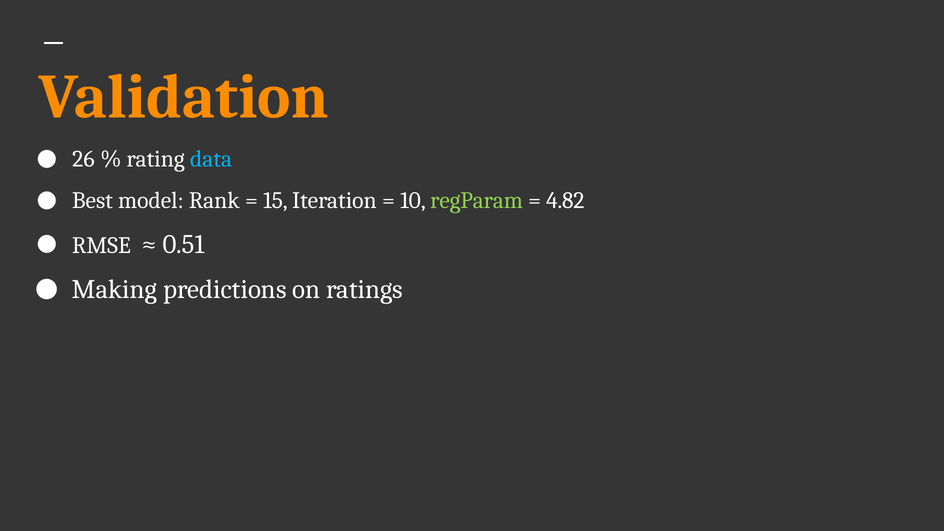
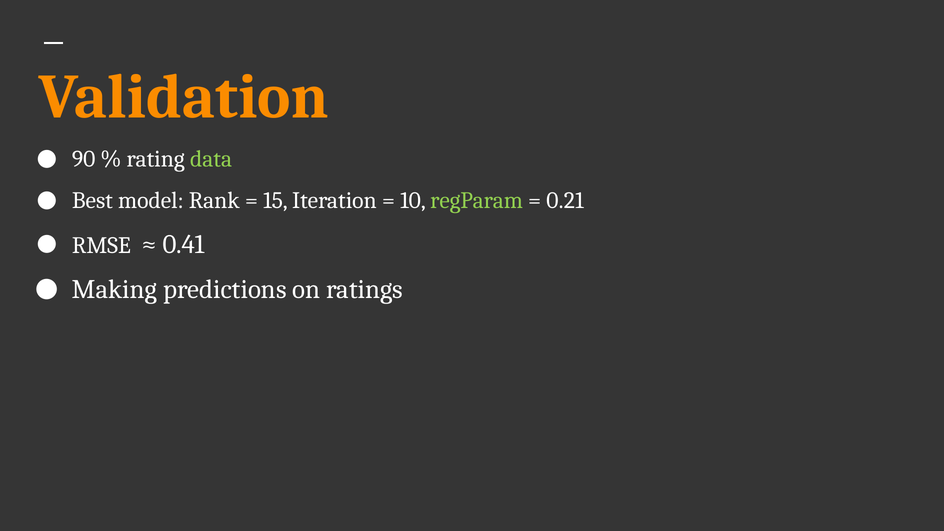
26: 26 -> 90 (84, 159)
data colour: light blue -> light green (211, 159)
4.82: 4.82 -> 0.21 (565, 201)
0.51: 0.51 -> 0.41 (184, 244)
